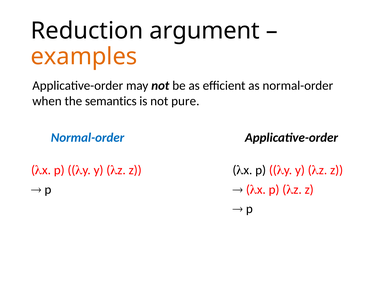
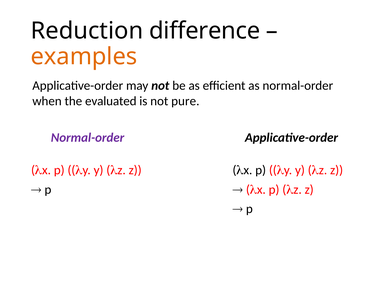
argument: argument -> difference (205, 31)
semantics: semantics -> evaluated (111, 101)
Normal-order colour: blue -> purple (88, 137)
